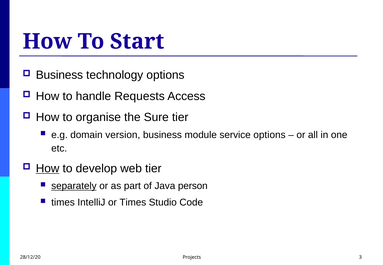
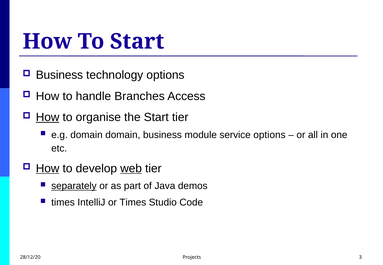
Requests: Requests -> Branches (140, 96)
How underline: none -> present (48, 117)
the Sure: Sure -> Start (156, 117)
domain version: version -> domain (123, 135)
web underline: none -> present (131, 169)
person: person -> demos (193, 186)
